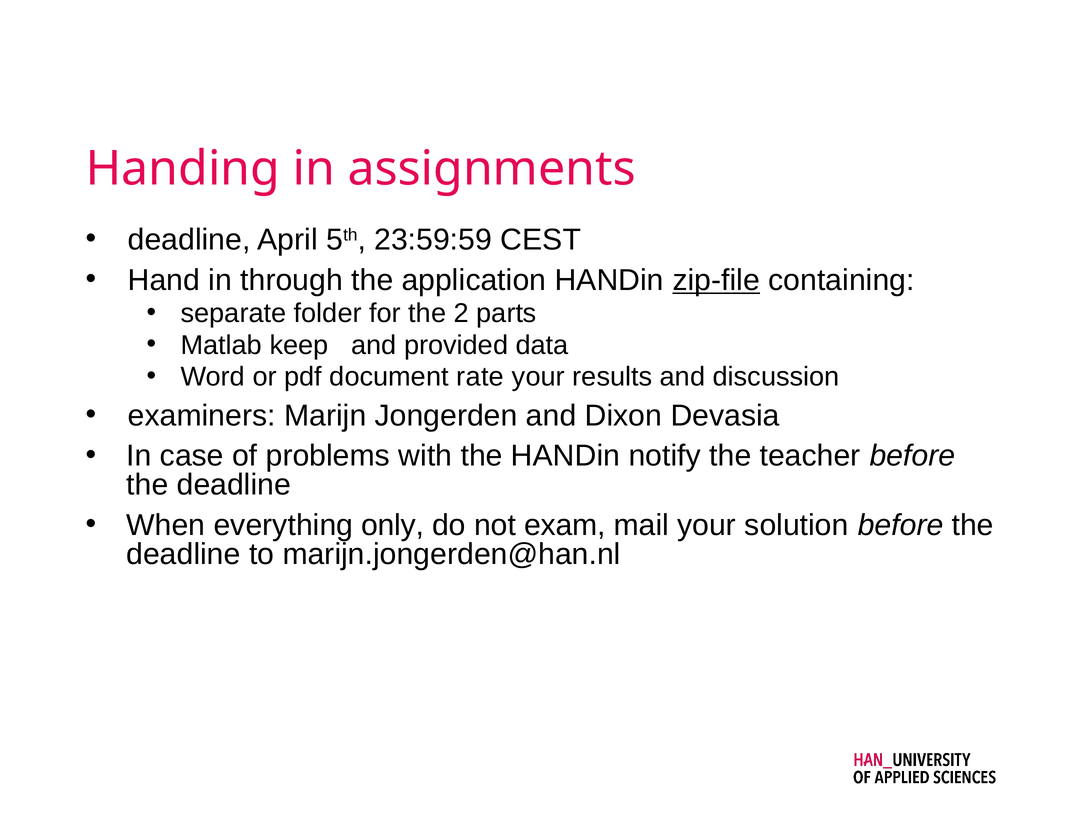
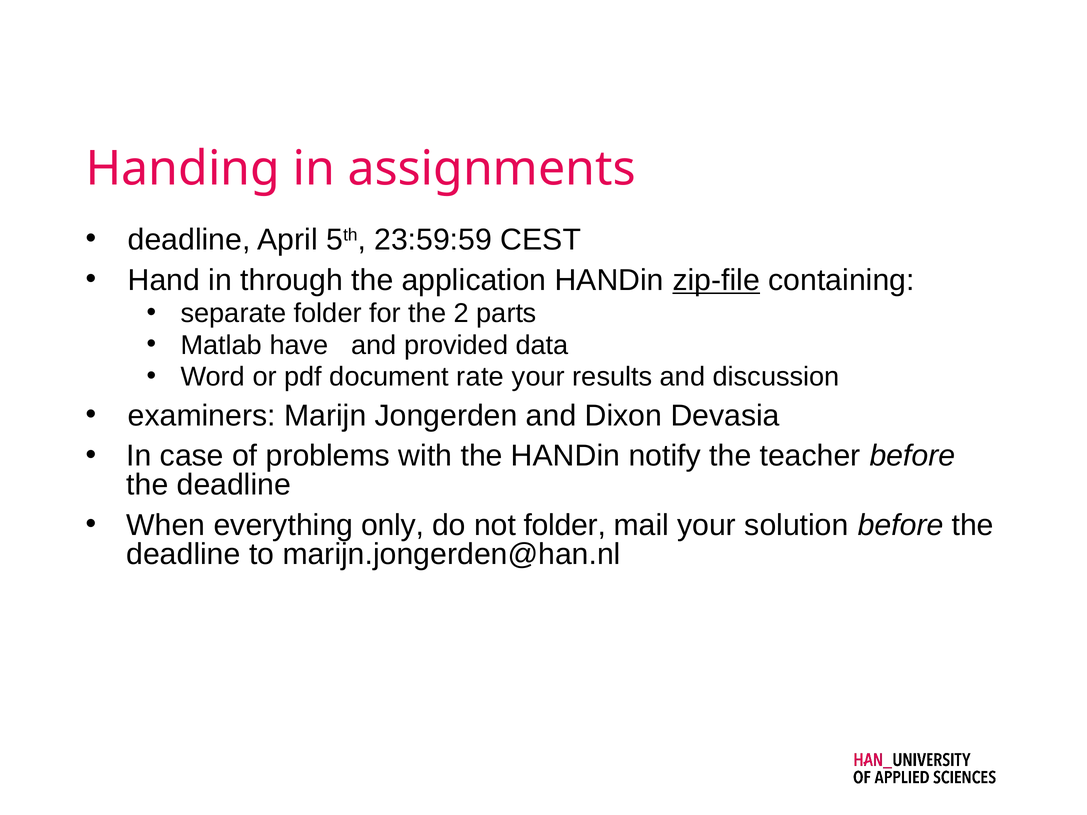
keep: keep -> have (299, 345)
not exam: exam -> folder (565, 526)
